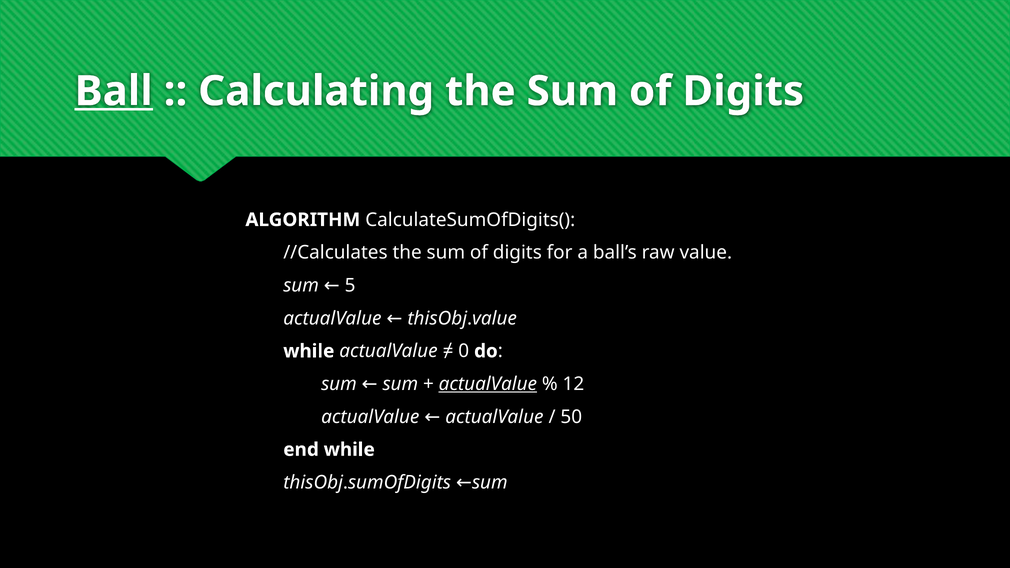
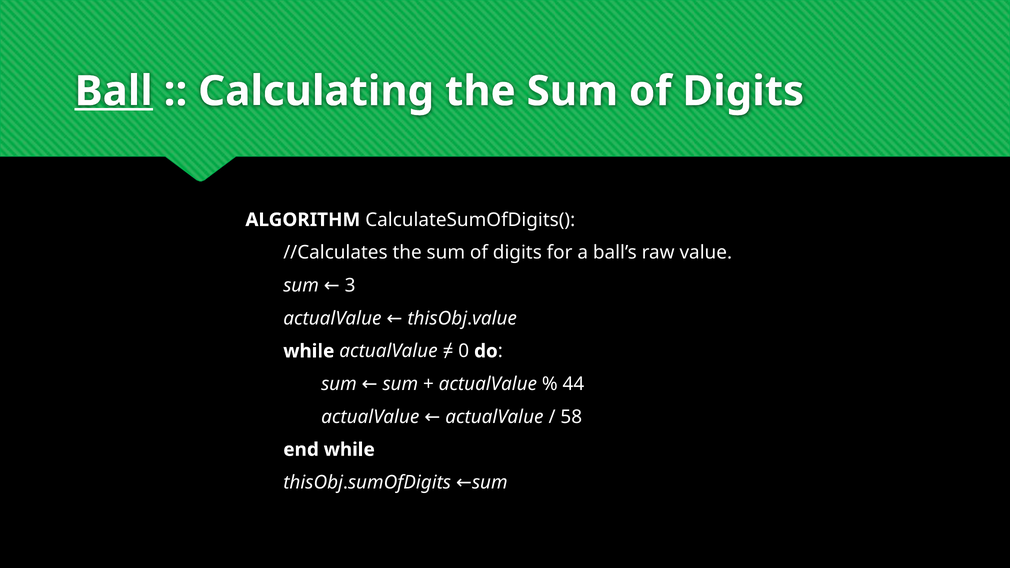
5: 5 -> 3 (350, 286)
actualValue underline: present -> none (488, 384)
12: 12 -> 44 (573, 384)
50: 50 -> 58 (571, 417)
